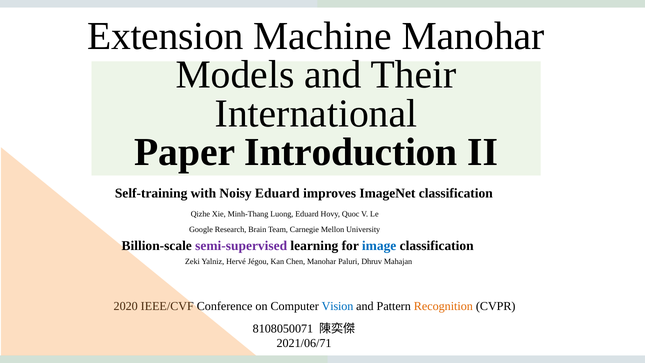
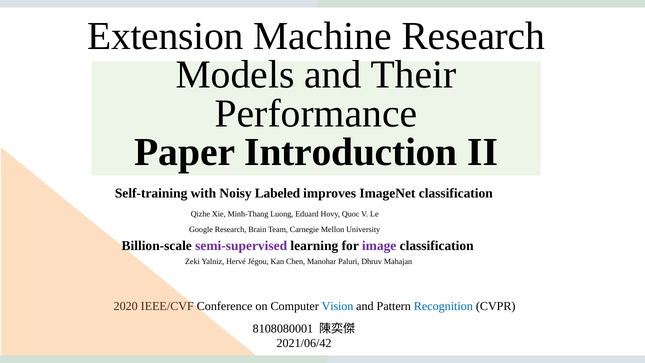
Machine Manohar: Manohar -> Research (473, 36)
International: International -> Performance (316, 113)
Eduard: Eduard -> Labeled (277, 193)
image colour: blue -> purple (379, 246)
Recognition colour: orange -> blue (443, 306)
8108050071: 8108050071 -> 8108080001 (283, 328)
2021/06/71: 2021/06/71 -> 2021/06/42 (304, 343)
